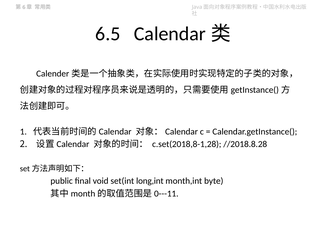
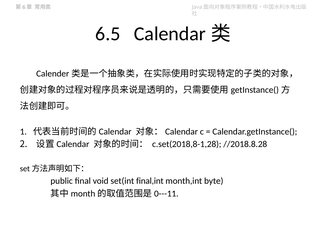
long,int: long,int -> final,int (150, 181)
